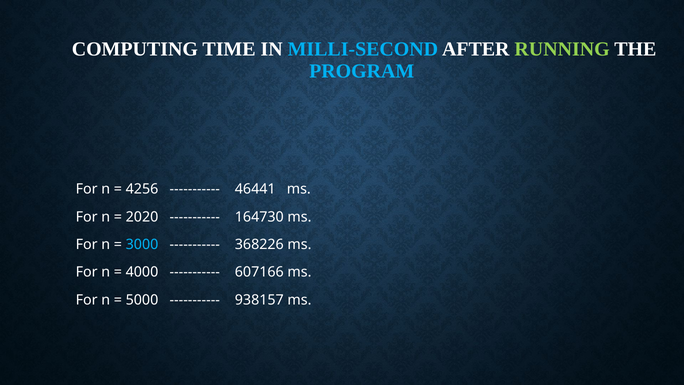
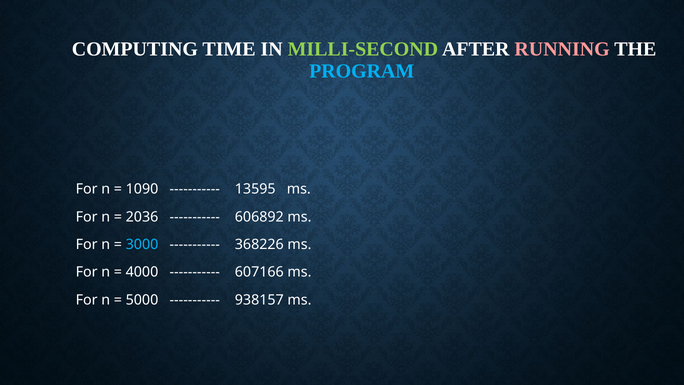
MILLI-SECOND colour: light blue -> light green (363, 49)
RUNNING colour: light green -> pink (562, 49)
4256: 4256 -> 1090 (142, 189)
46441: 46441 -> 13595 (255, 189)
2020: 2020 -> 2036 (142, 217)
164730: 164730 -> 606892 (259, 217)
